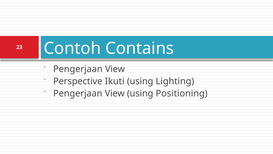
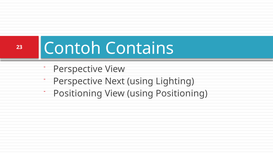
Pengerjaan: Pengerjaan -> Perspective (78, 69)
Ikuti: Ikuti -> Next (115, 81)
Pengerjaan: Pengerjaan -> Positioning (78, 93)
